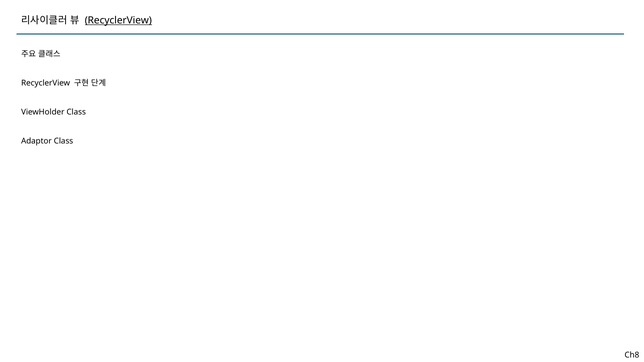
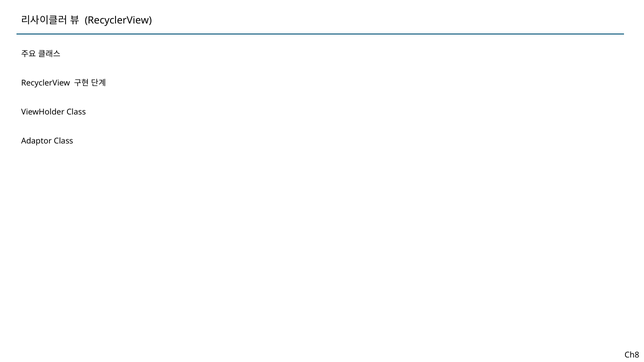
RecyclerView underline: present -> none (118, 20)
